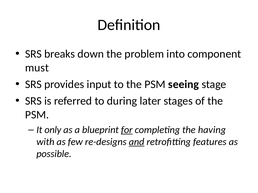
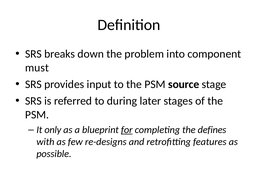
seeing: seeing -> source (184, 85)
having: having -> defines (212, 130)
and underline: present -> none (137, 142)
